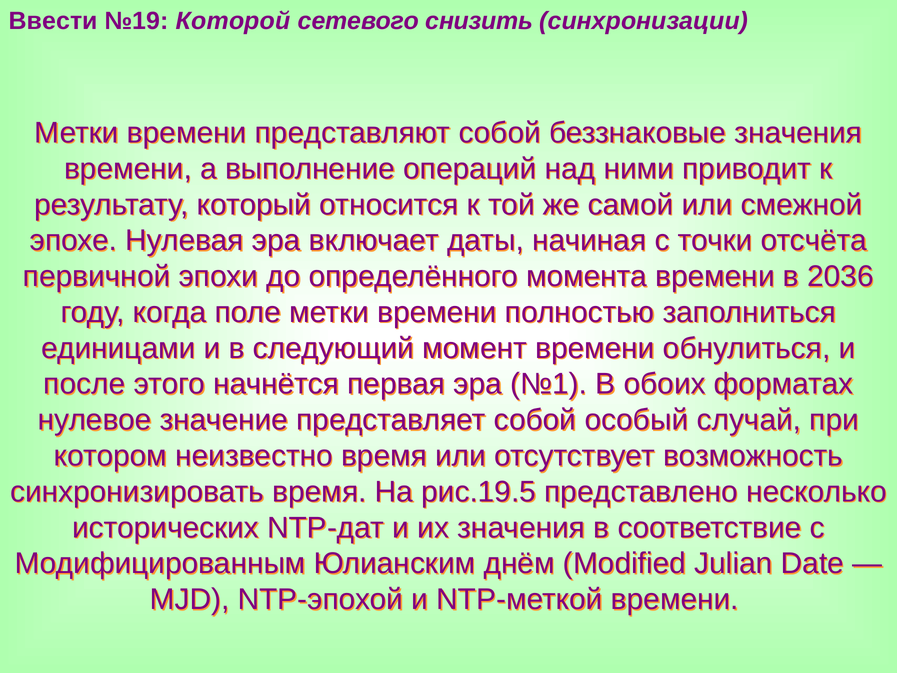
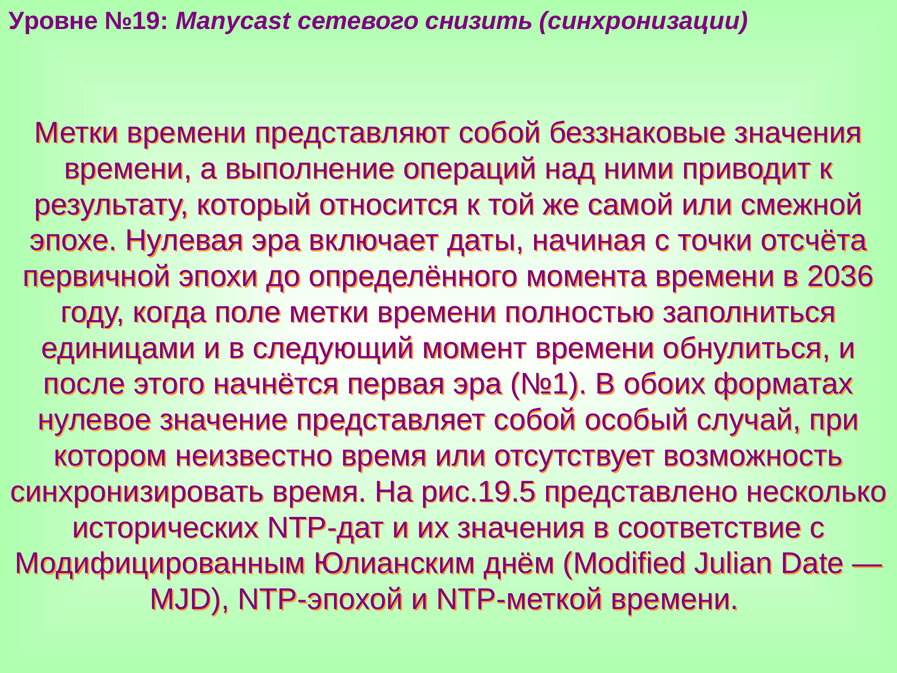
Ввести: Ввести -> Уровне (53, 21)
Которой: Которой -> Manycast (233, 21)
